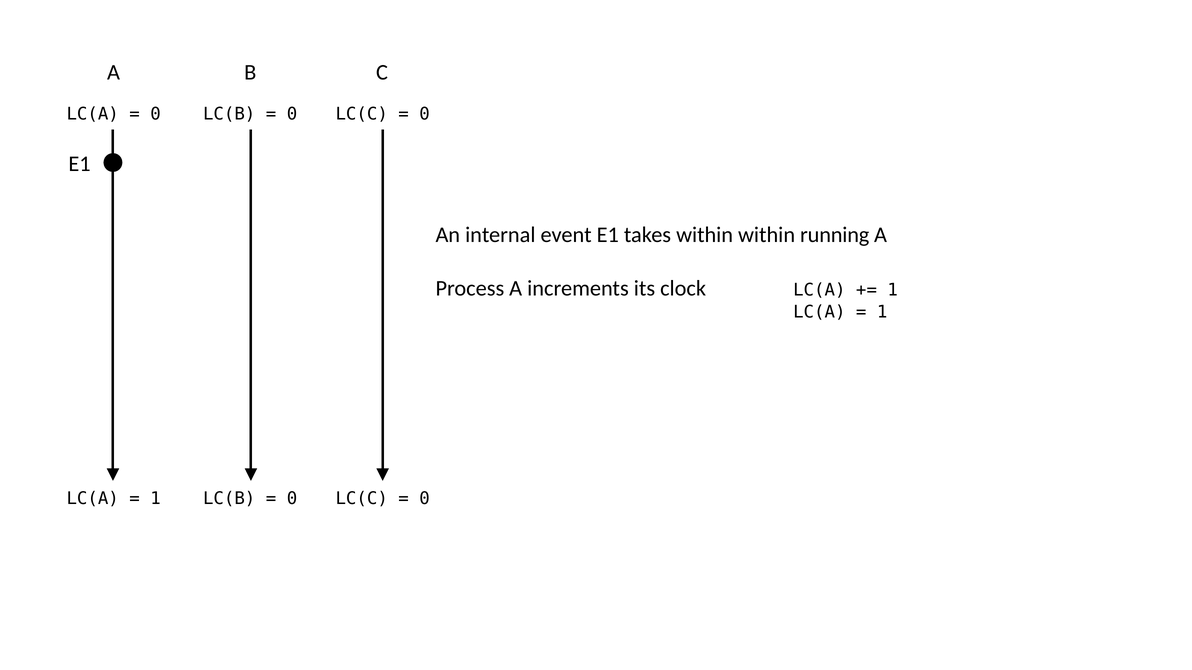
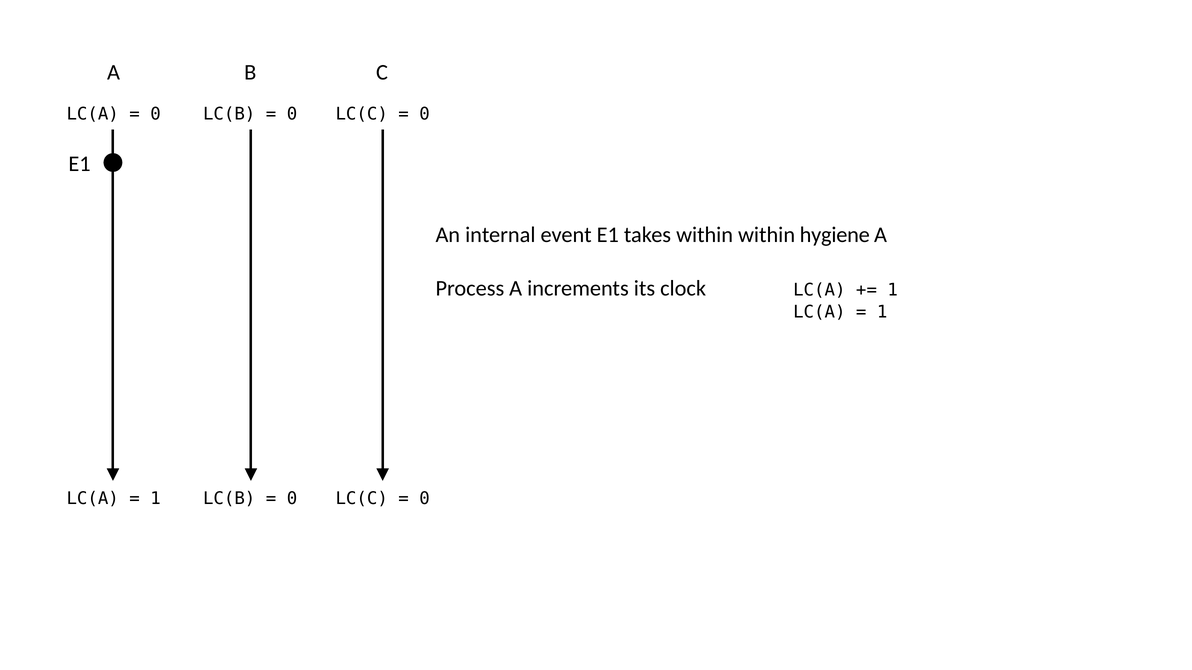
running: running -> hygiene (835, 235)
